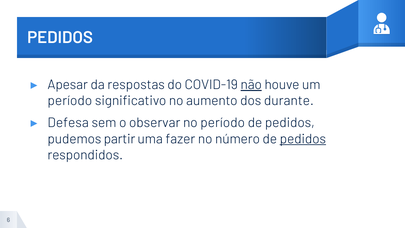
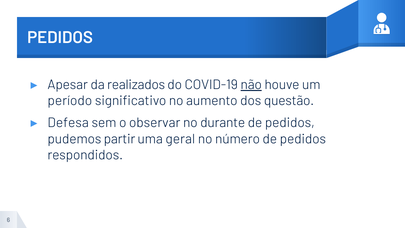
respostas: respostas -> realizados (136, 85)
durante: durante -> questão (289, 101)
no período: período -> durante (223, 123)
fazer: fazer -> geral (180, 139)
pedidos underline: present -> none (303, 139)
